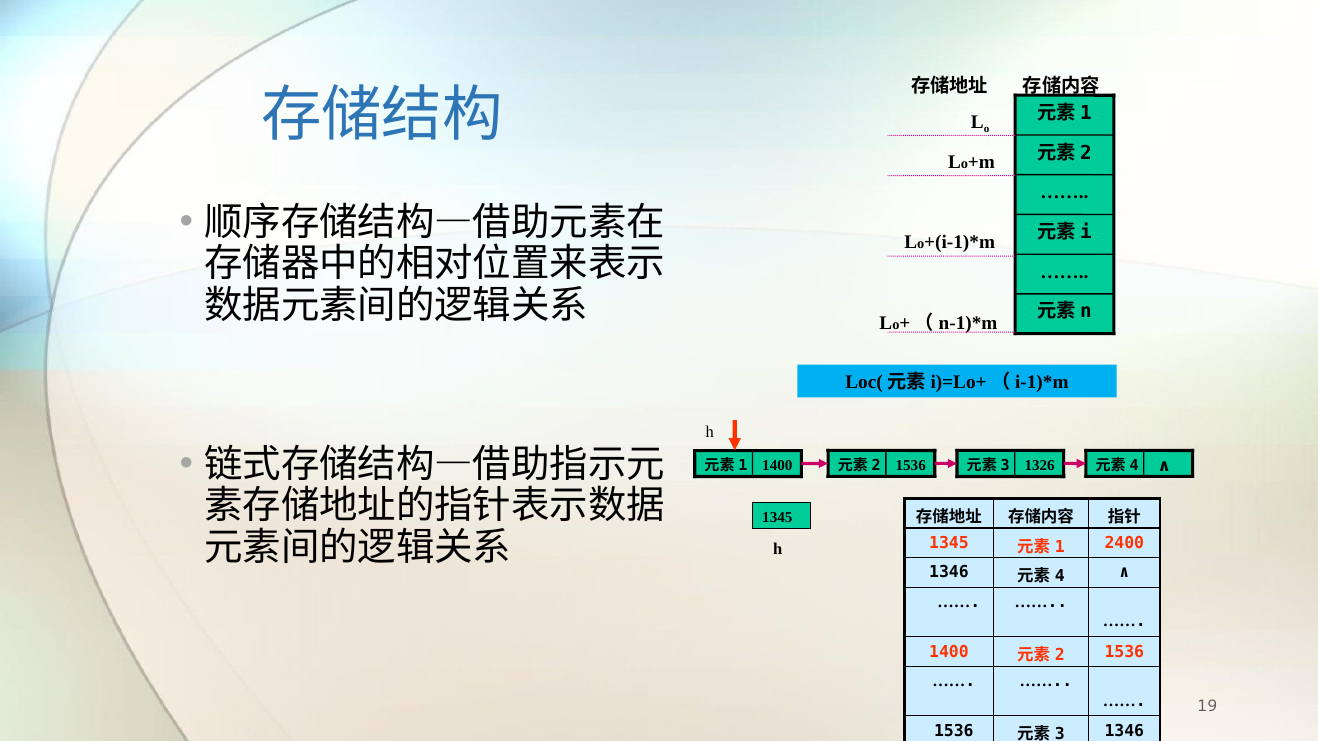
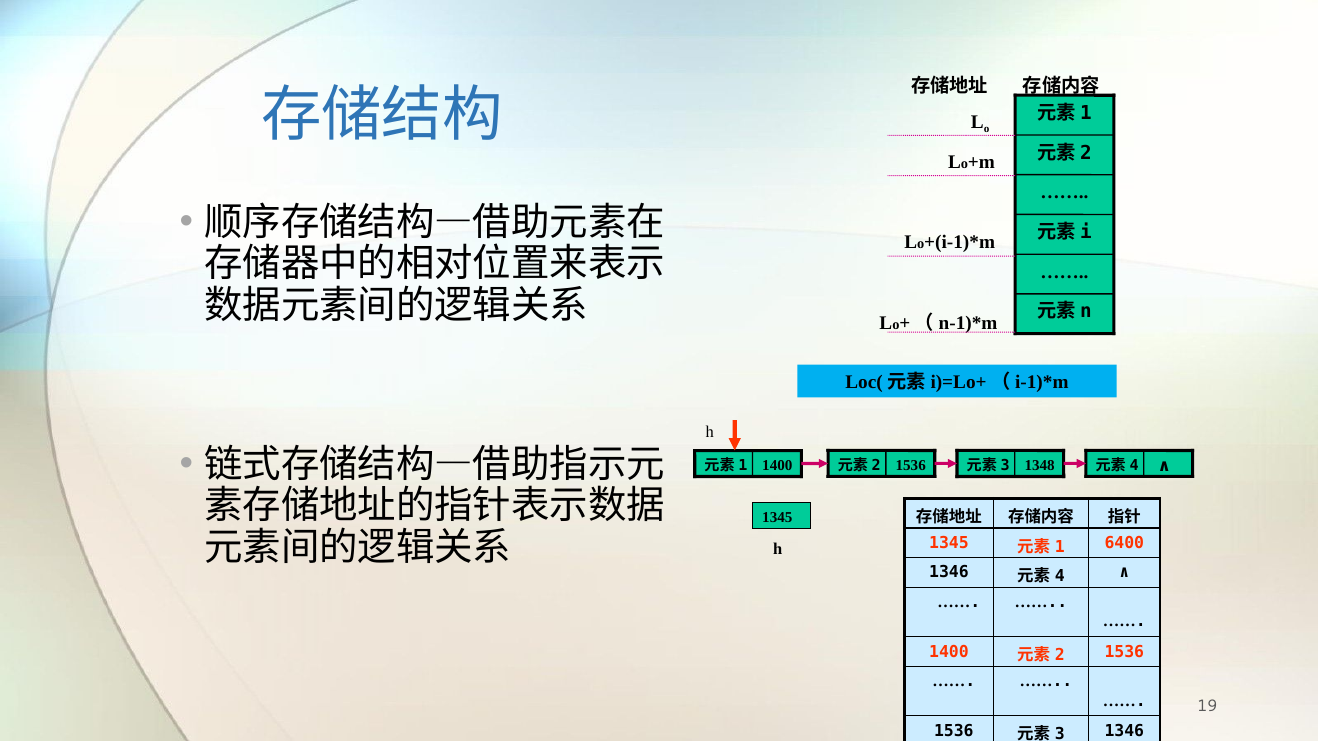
1326: 1326 -> 1348 (1040, 466)
2400: 2400 -> 6400 (1124, 543)
